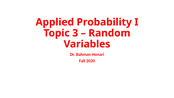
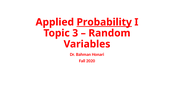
Probability underline: none -> present (104, 22)
